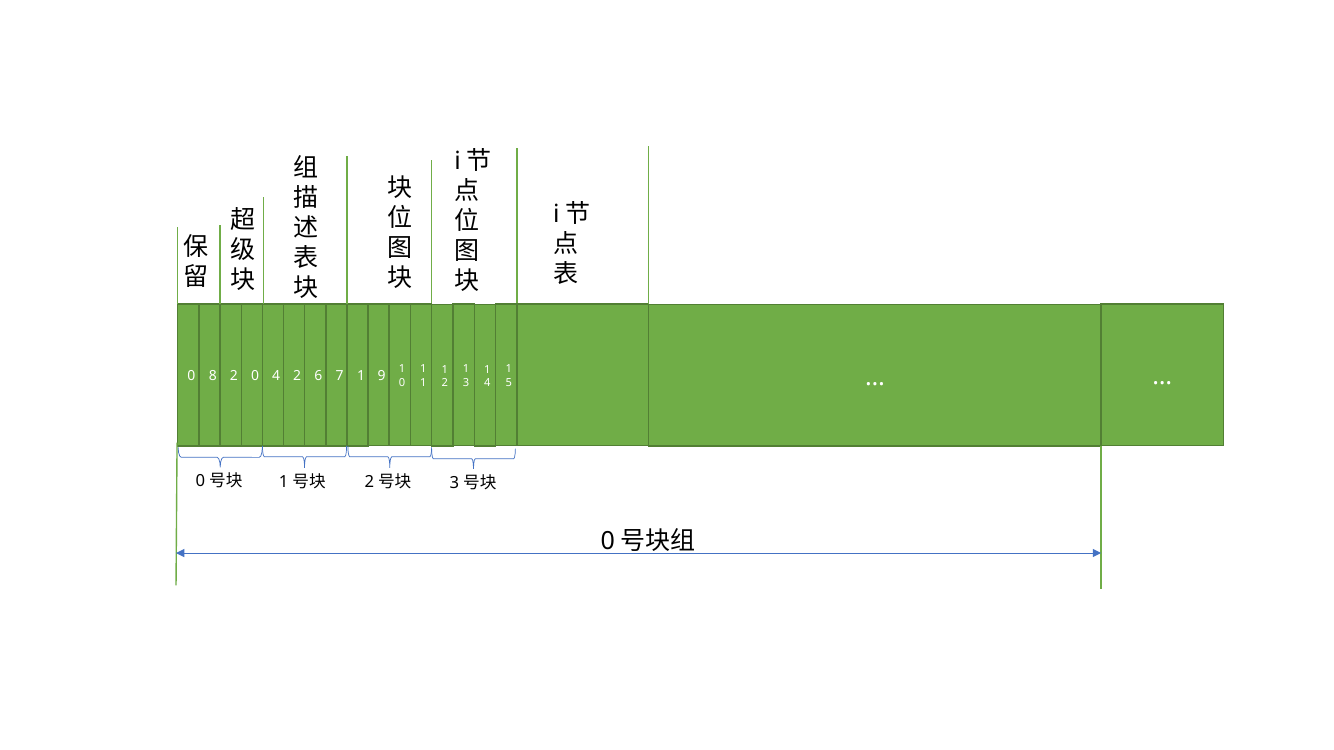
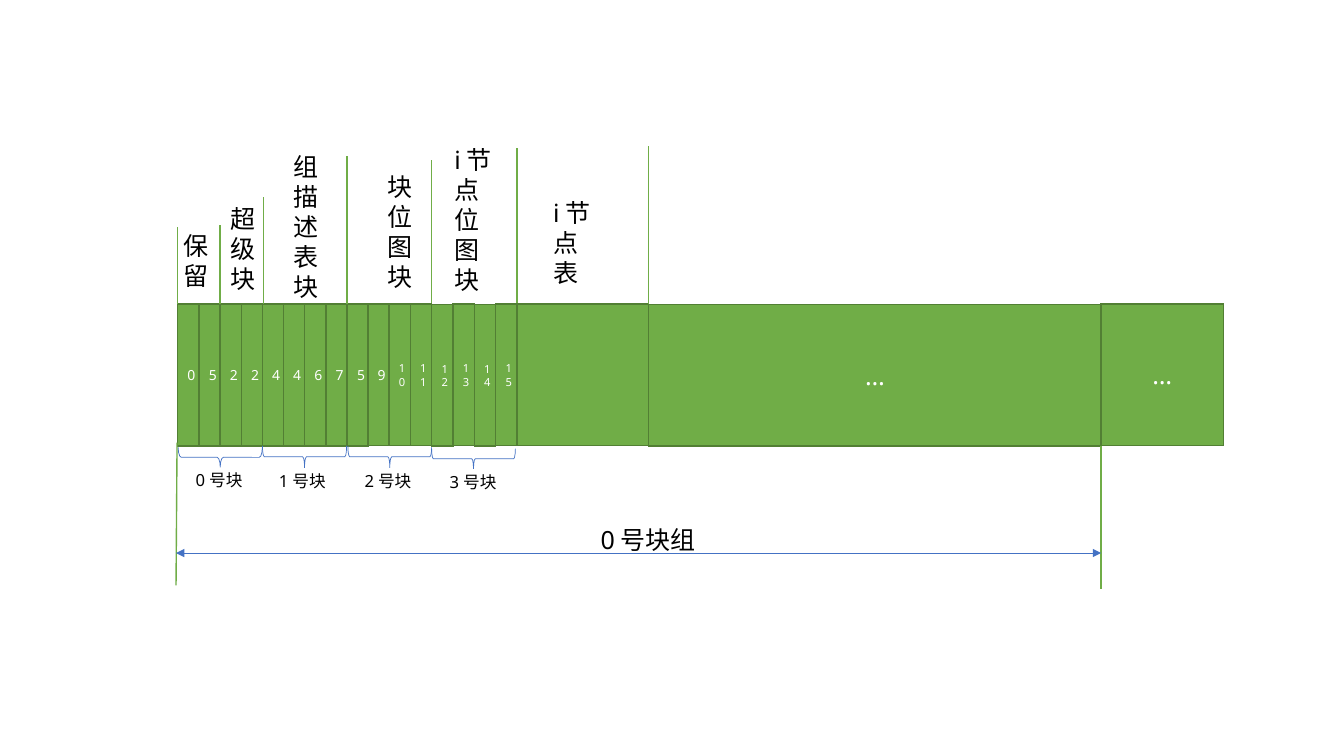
0 8: 8 -> 5 (213, 376)
2 0: 0 -> 2 (255, 376)
4 2: 2 -> 4 (297, 376)
7 1: 1 -> 5 (361, 376)
